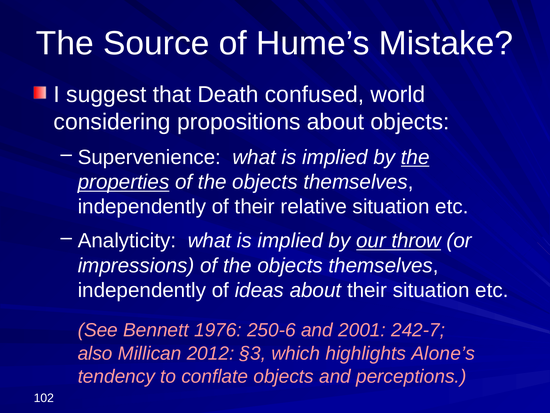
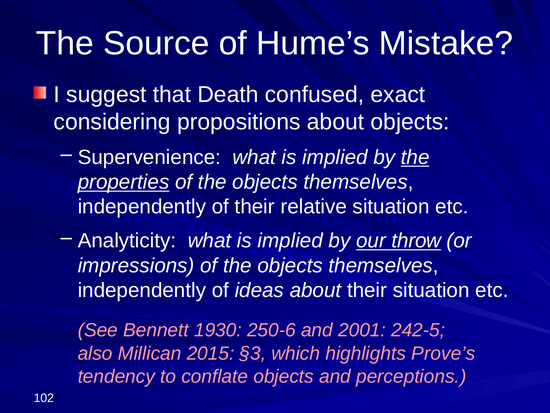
world: world -> exact (398, 94)
1976: 1976 -> 1930 (218, 330)
242‑7: 242‑7 -> 242‑5 (418, 330)
2012: 2012 -> 2015 (211, 353)
Alone’s: Alone’s -> Prove’s (443, 353)
